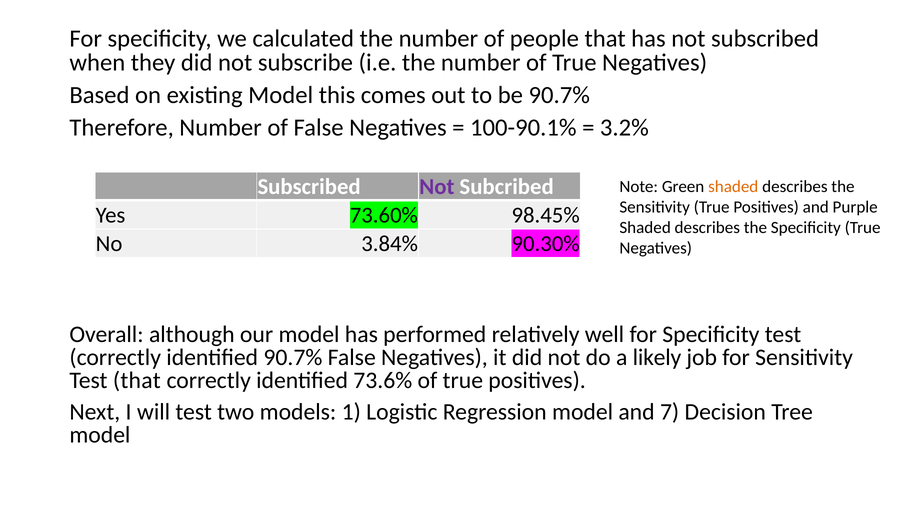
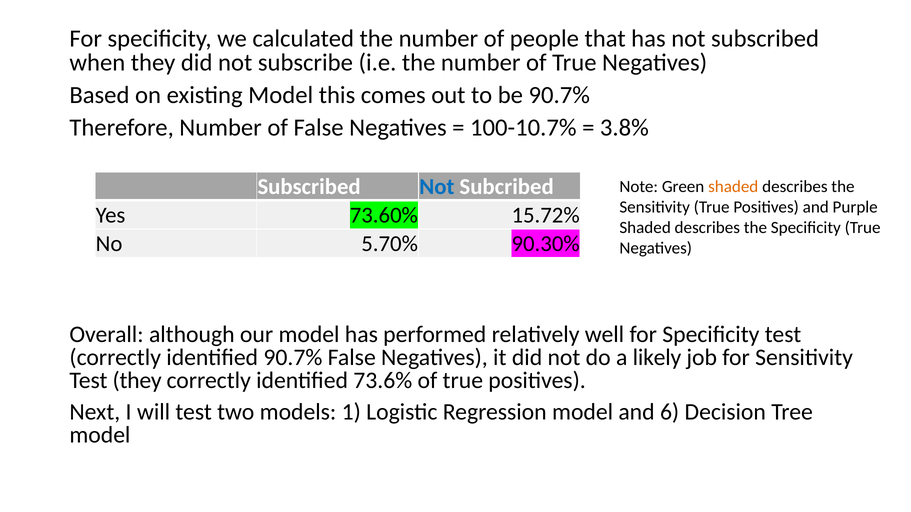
100-90.1%: 100-90.1% -> 100-10.7% (523, 128)
3.2%: 3.2% -> 3.8% (624, 128)
Not colour: purple -> blue (437, 187)
98.45%: 98.45% -> 15.72% (546, 215)
3.84%: 3.84% -> 5.70% (390, 244)
Test that: that -> they (137, 381)
7: 7 -> 6 (670, 412)
